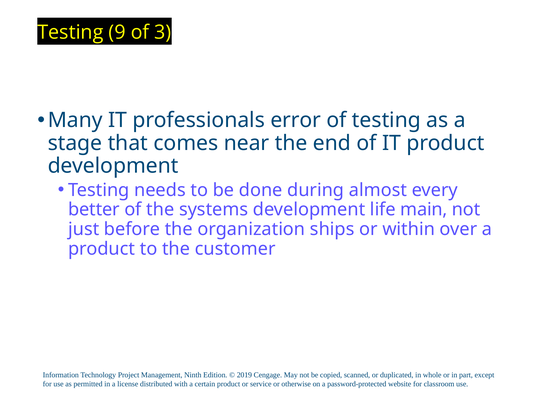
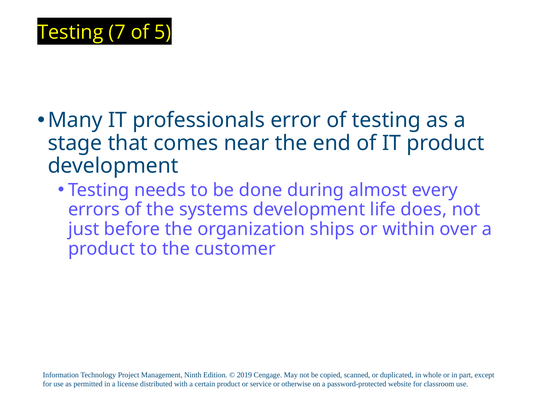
9: 9 -> 7 (117, 32)
3: 3 -> 5 (163, 32)
better: better -> errors (94, 210)
main: main -> does (424, 210)
